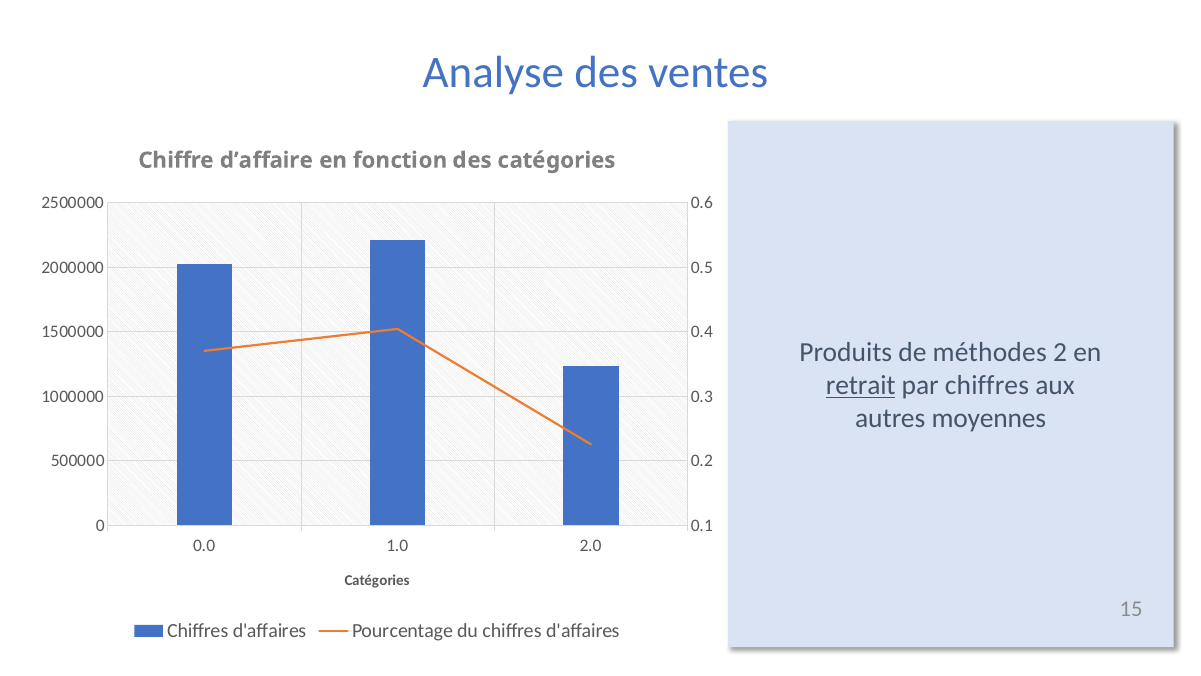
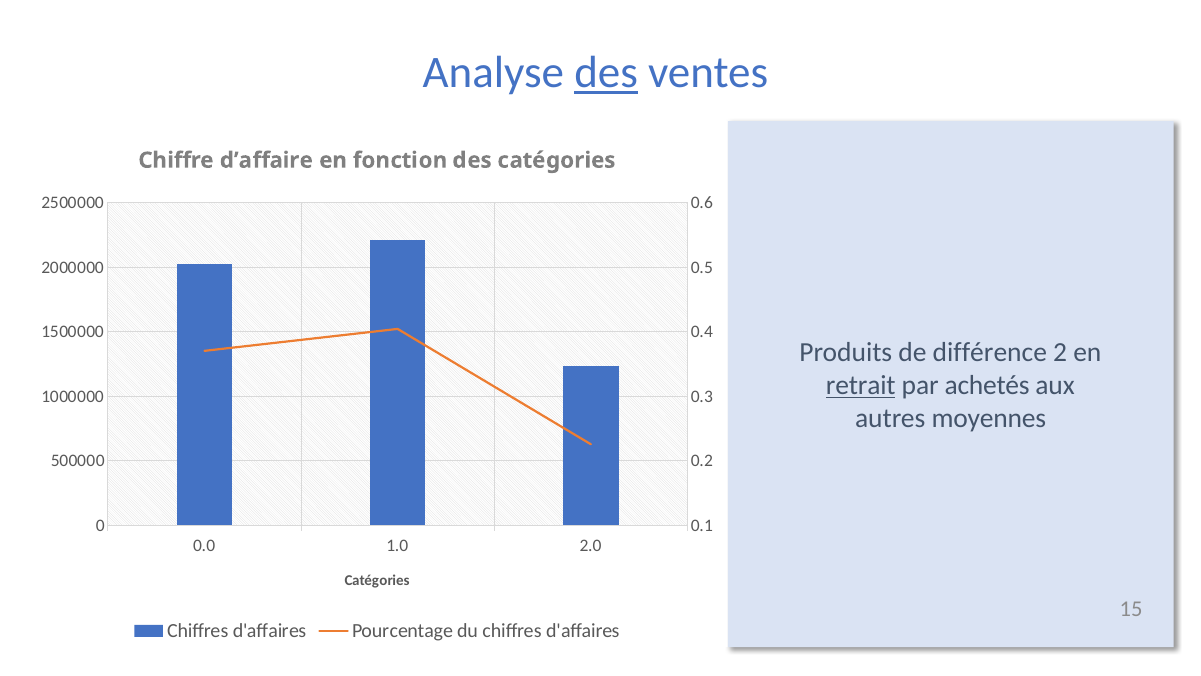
des underline: none -> present (606, 73)
méthodes: méthodes -> différence (990, 352)
par chiffres: chiffres -> achetés (987, 385)
